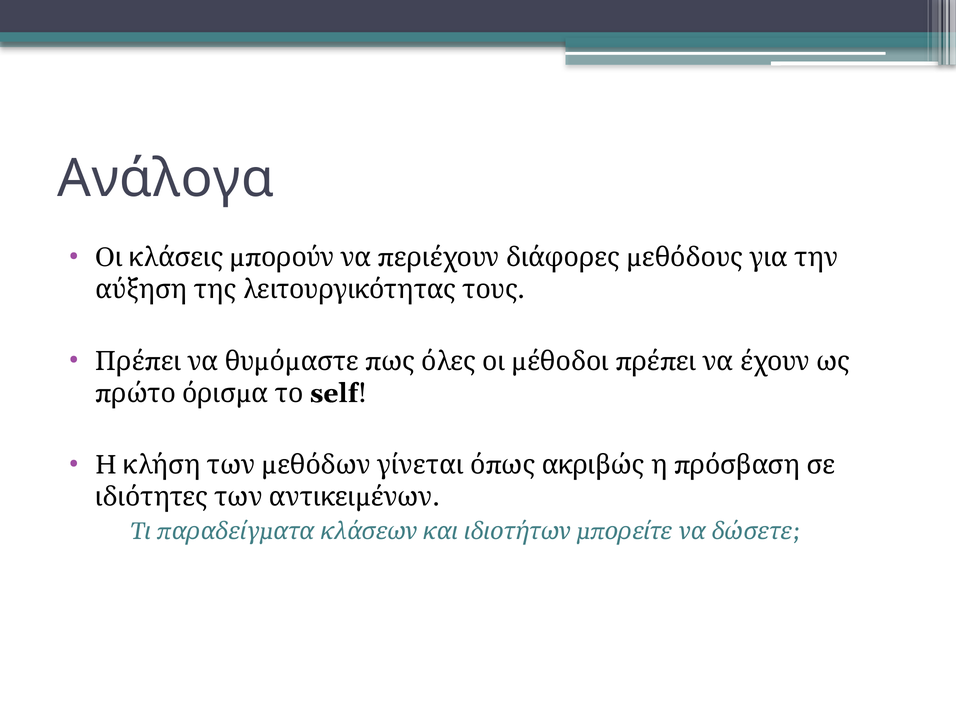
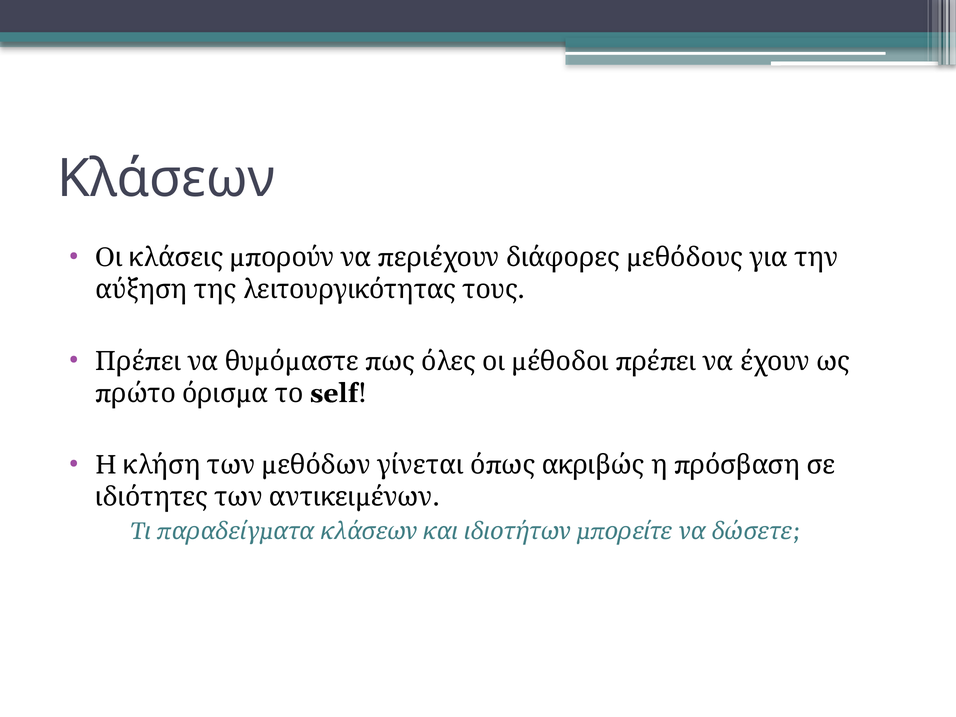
Ανάλογα: Ανάλογα -> Κλάσεων (166, 179)
